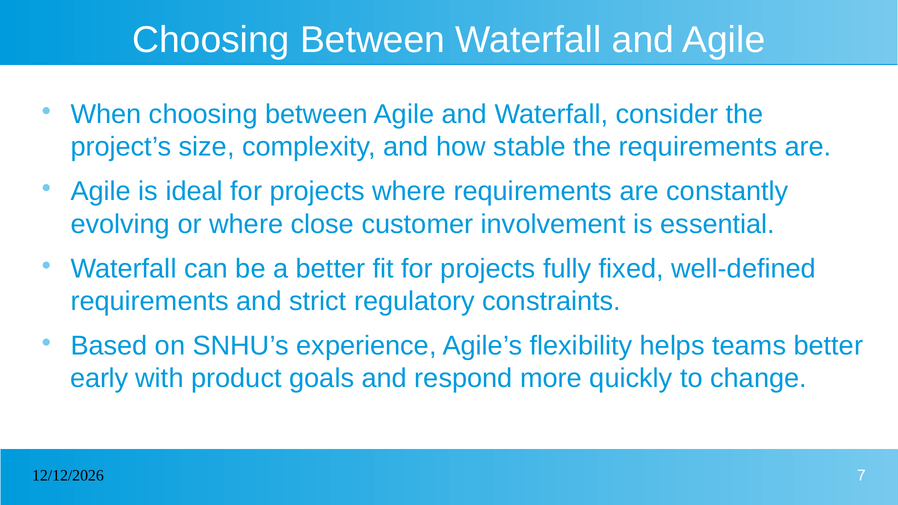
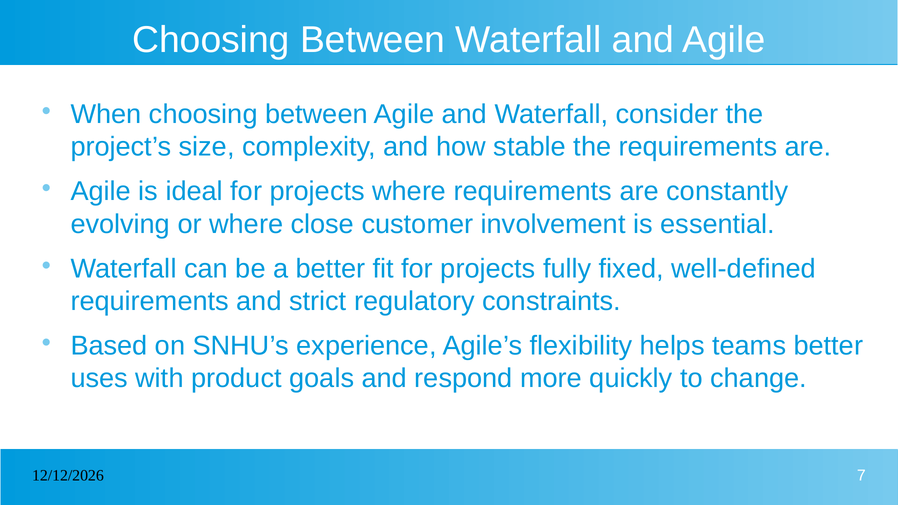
early: early -> uses (99, 378)
